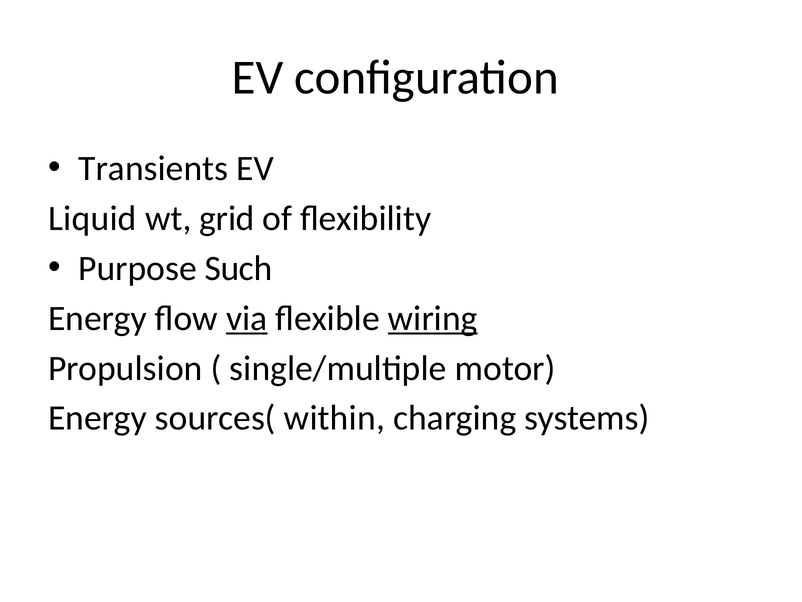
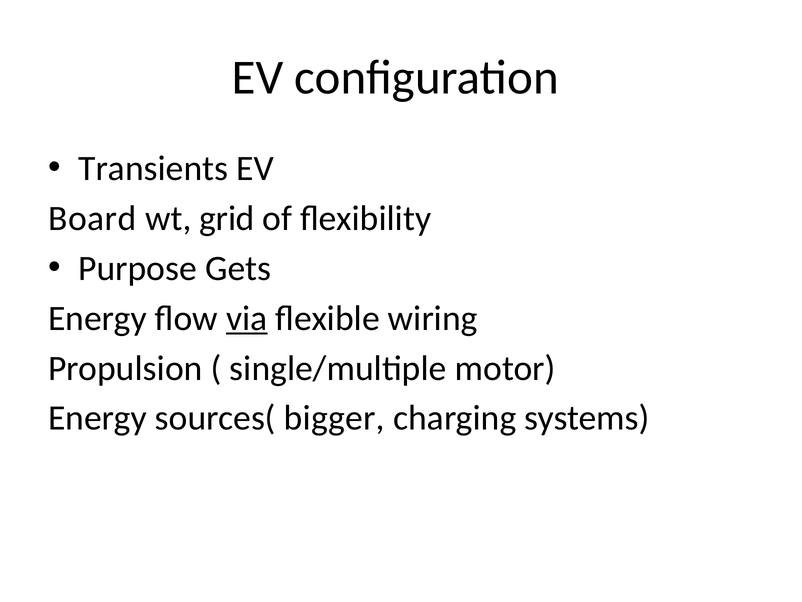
Liquid: Liquid -> Board (92, 218)
Such: Such -> Gets (238, 268)
wiring underline: present -> none (433, 318)
within: within -> bigger (334, 418)
